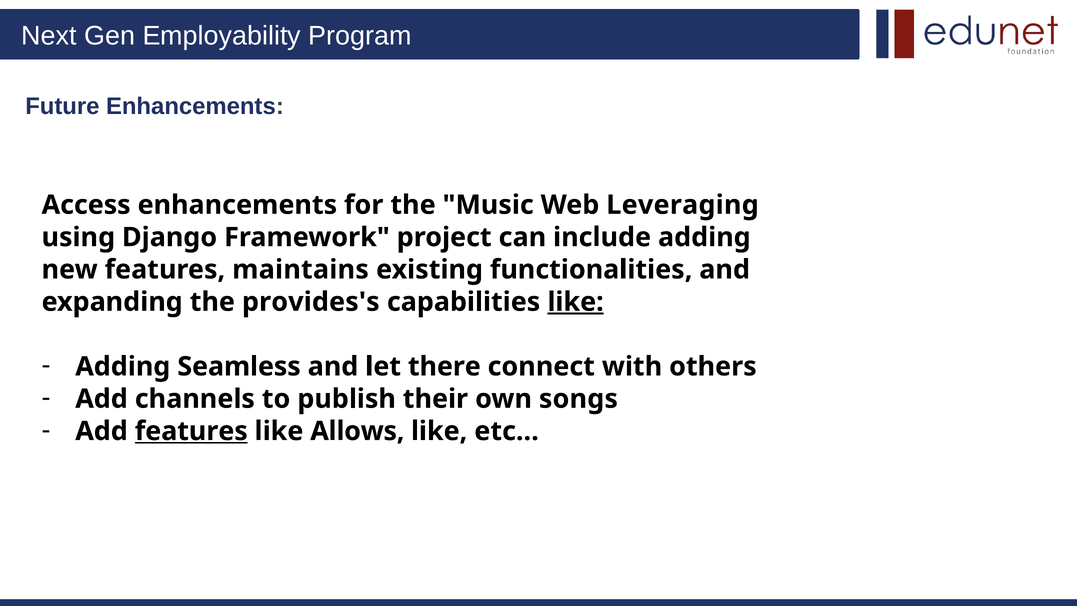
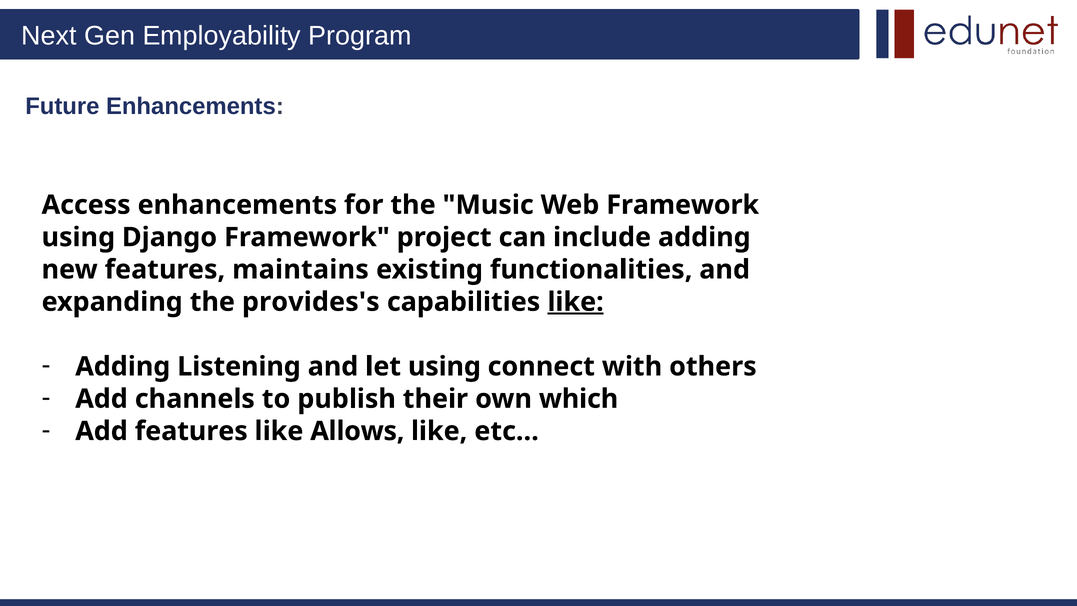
Web Leveraging: Leveraging -> Framework (683, 205)
Seamless: Seamless -> Listening (239, 366)
let there: there -> using (444, 366)
songs: songs -> which (579, 399)
features underline: present -> none (191, 431)
